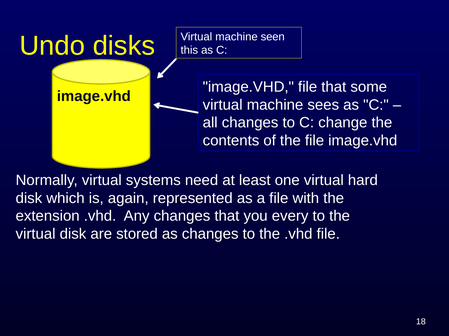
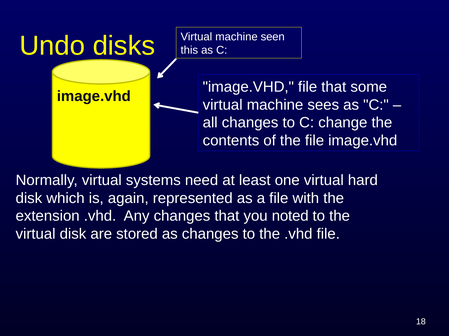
every: every -> noted (290, 217)
